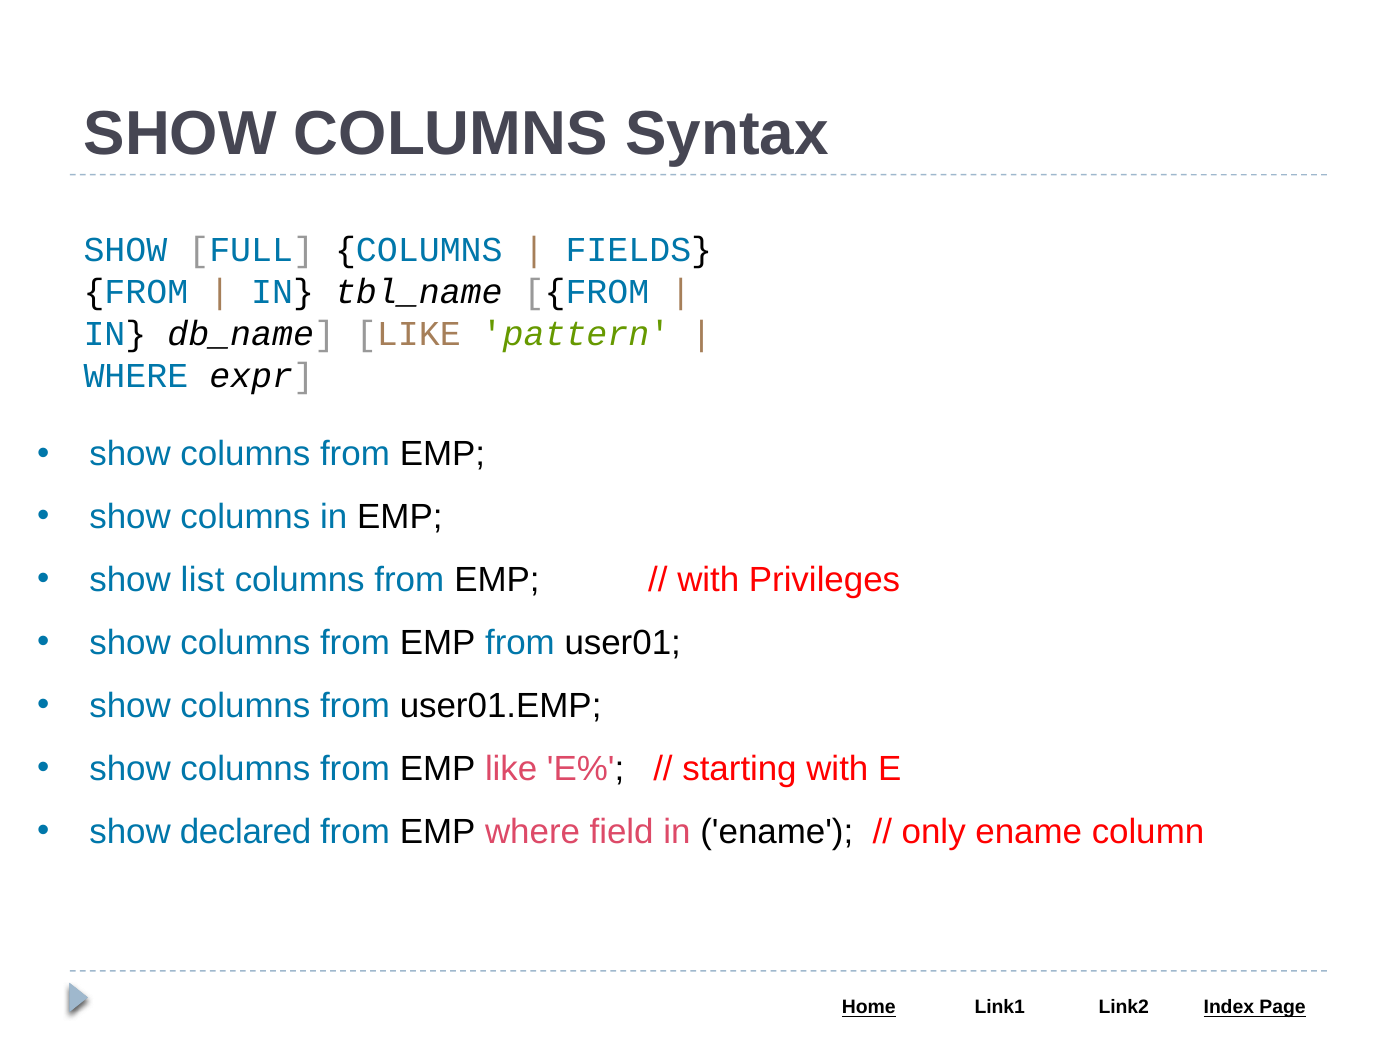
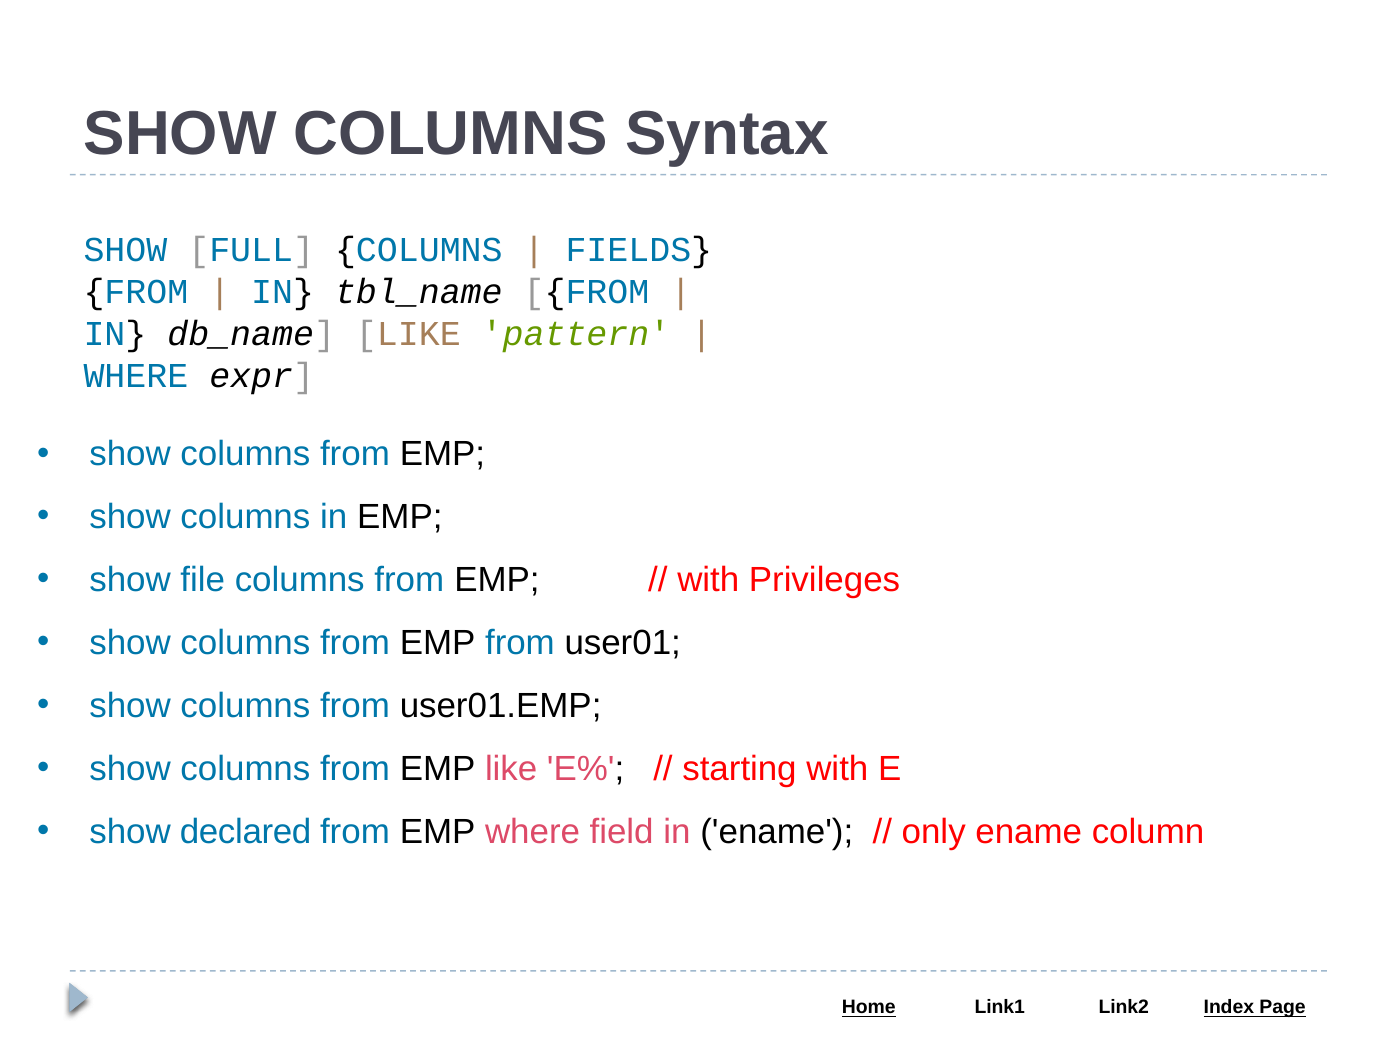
list: list -> file (203, 580)
